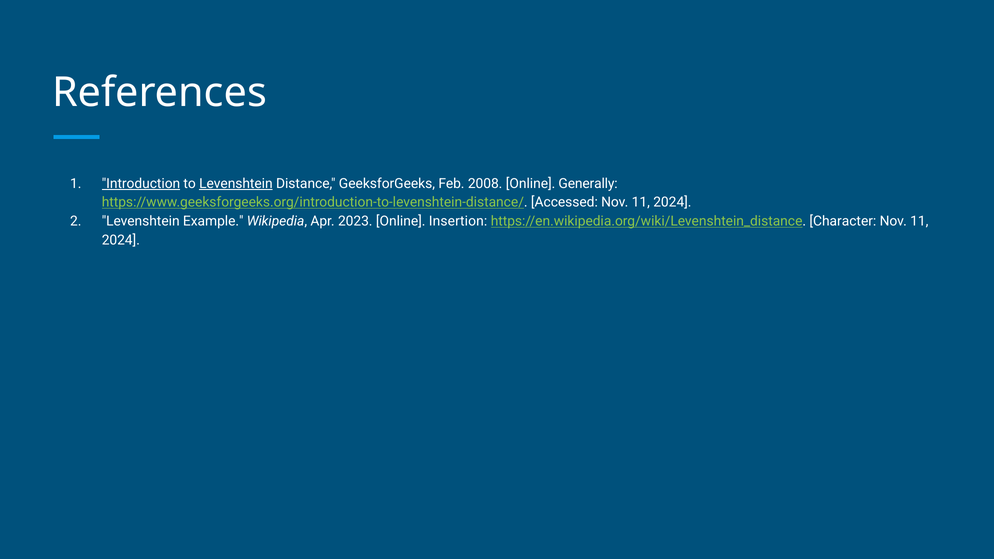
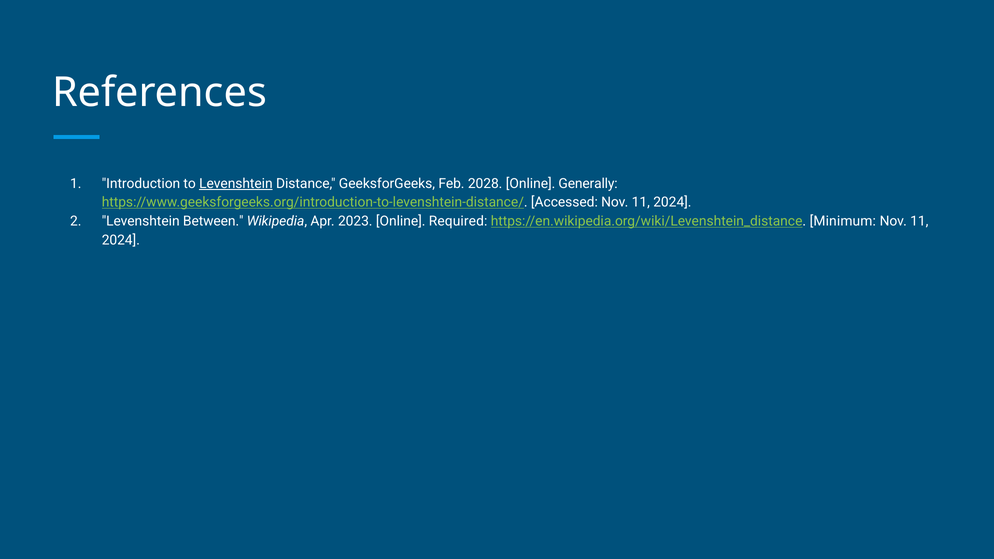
Introduction underline: present -> none (141, 184)
2008: 2008 -> 2028 (485, 184)
Example: Example -> Between (213, 221)
Insertion: Insertion -> Required (458, 221)
Character: Character -> Minimum (843, 221)
